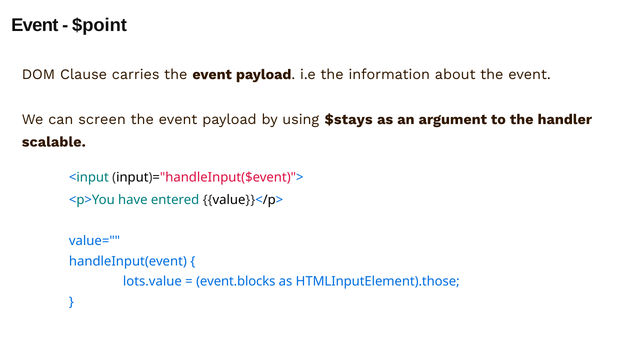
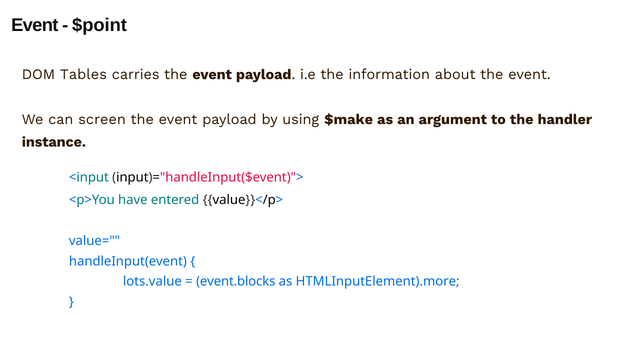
Clause: Clause -> Tables (83, 74)
$stays: $stays -> $make (349, 119)
scalable: scalable -> instance (54, 142)
HTMLInputElement).those: HTMLInputElement).those -> HTMLInputElement).more (378, 281)
